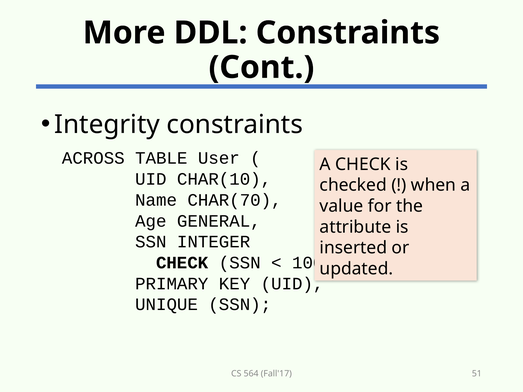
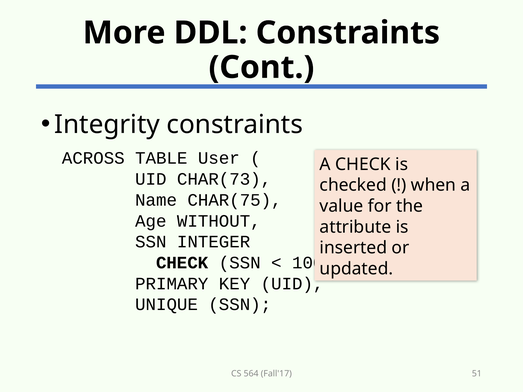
CHAR(10: CHAR(10 -> CHAR(73 (224, 179)
CHAR(70: CHAR(70 -> CHAR(75 (235, 200)
GENERAL: GENERAL -> WITHOUT (219, 221)
